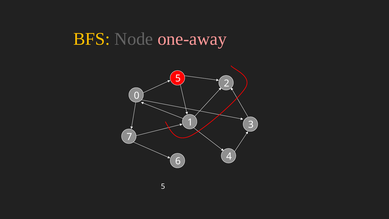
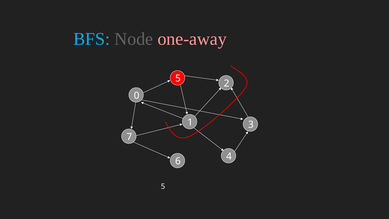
BFS colour: yellow -> light blue (92, 39)
